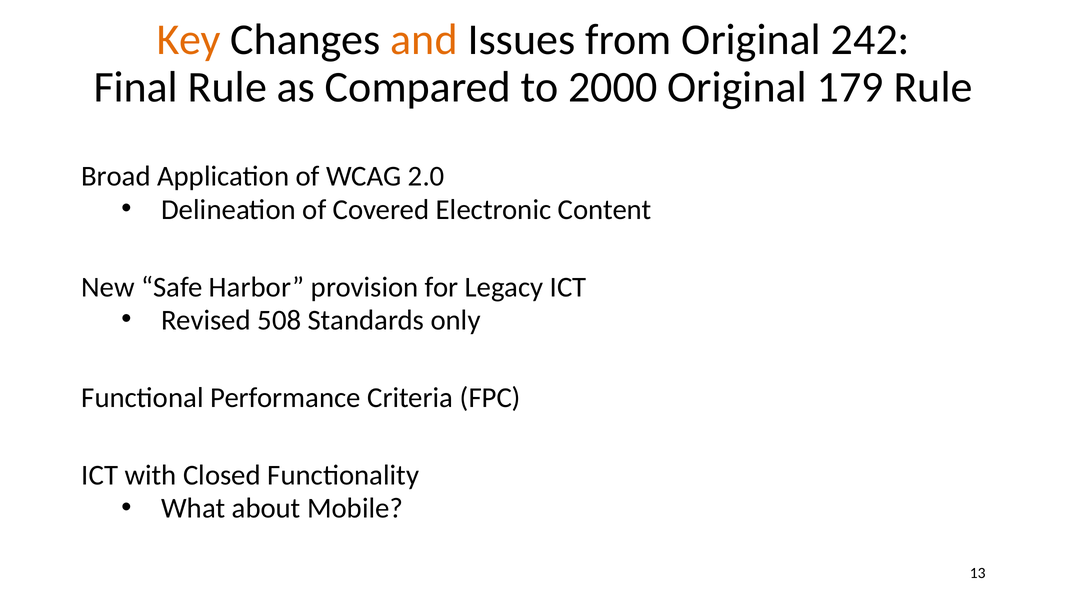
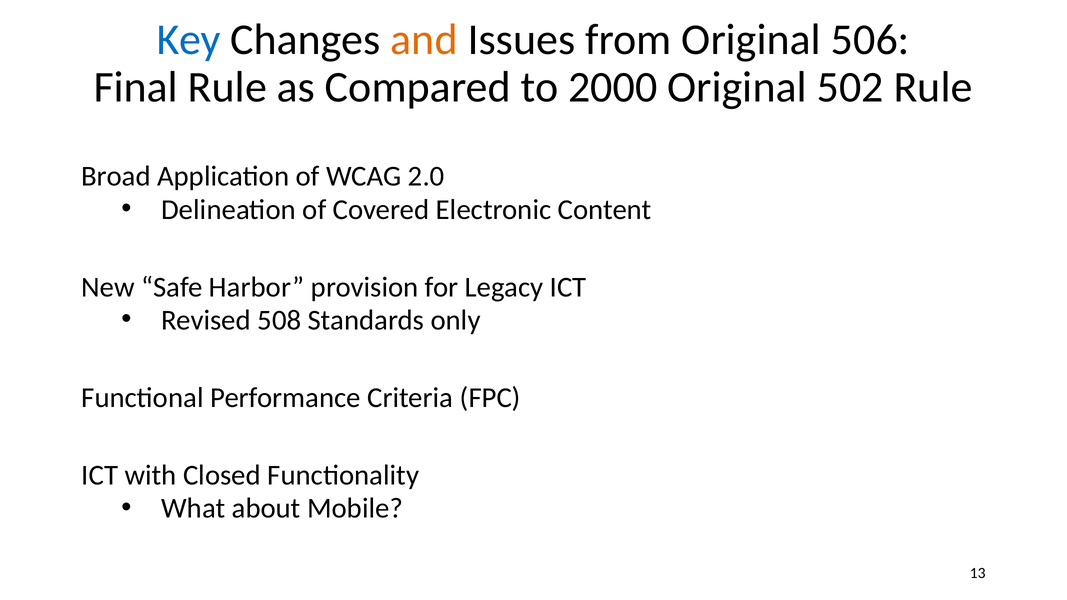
Key colour: orange -> blue (189, 40)
242: 242 -> 506 (870, 40)
179: 179 -> 502 (850, 87)
